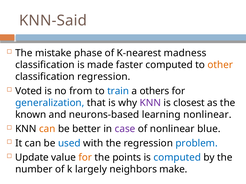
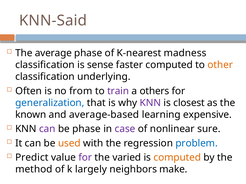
mistake: mistake -> average (53, 53)
made: made -> sense (100, 65)
classification regression: regression -> underlying (104, 77)
Voted: Voted -> Often (29, 91)
train colour: blue -> purple (118, 91)
neurons-based: neurons-based -> average-based (104, 115)
learning nonlinear: nonlinear -> expensive (207, 115)
can colour: orange -> purple (47, 129)
be better: better -> phase (87, 129)
blue: blue -> sure (209, 129)
used colour: blue -> orange (69, 144)
Update: Update -> Predict (32, 158)
for colour: orange -> purple (85, 158)
points: points -> varied (127, 158)
computed colour: blue -> orange (177, 158)
number: number -> method (34, 170)
